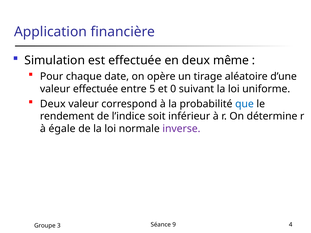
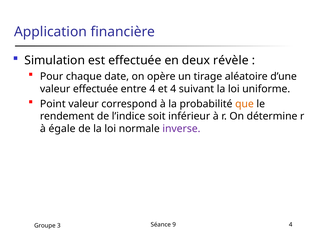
même: même -> révèle (231, 61)
entre 5: 5 -> 4 (152, 89)
et 0: 0 -> 4 (173, 89)
Deux: Deux -> Point (53, 104)
que colour: blue -> orange (244, 104)
